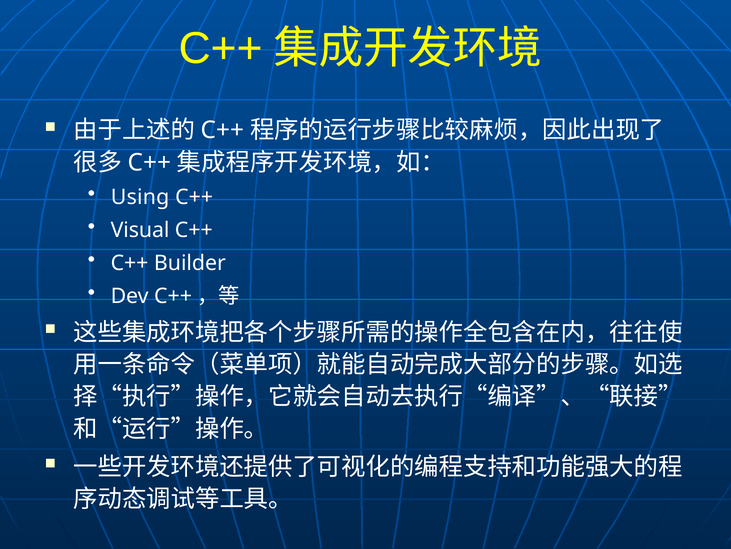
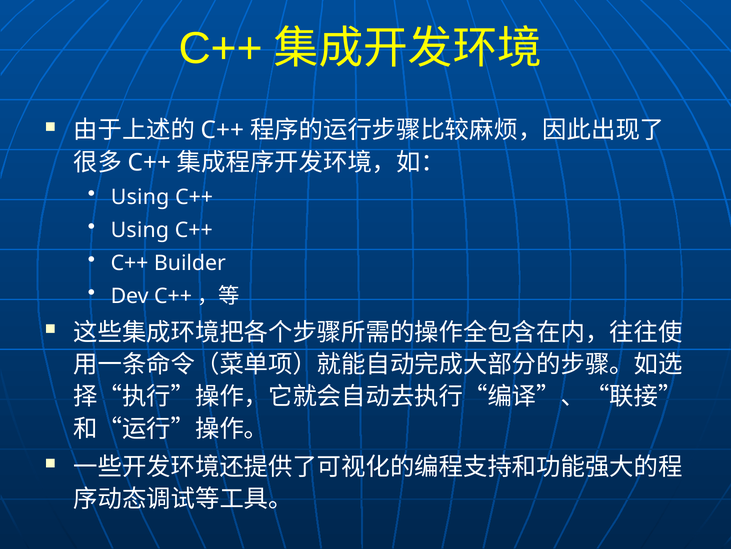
Visual: Visual -> Using (140, 230)
